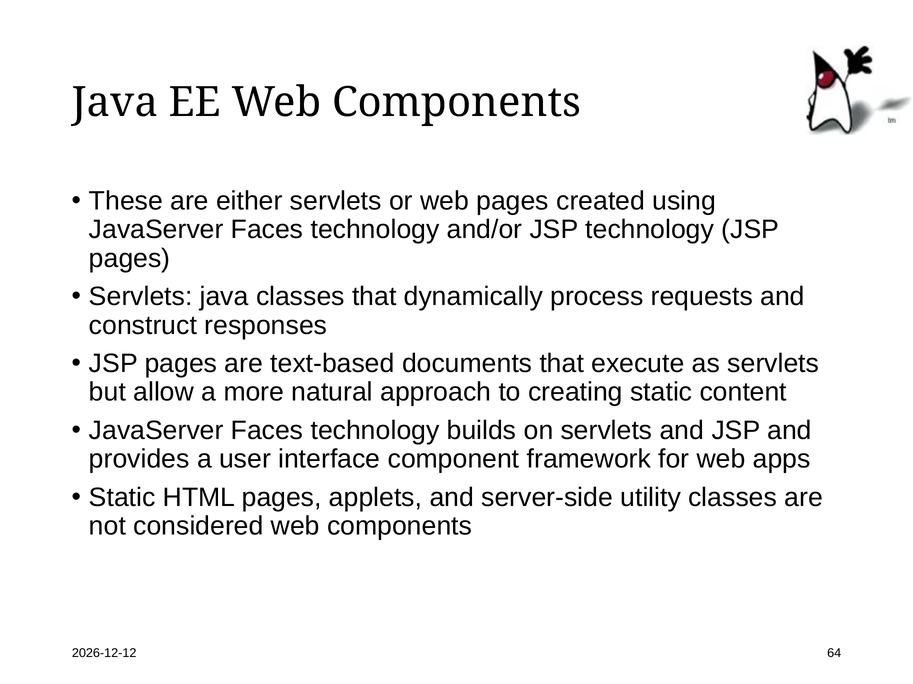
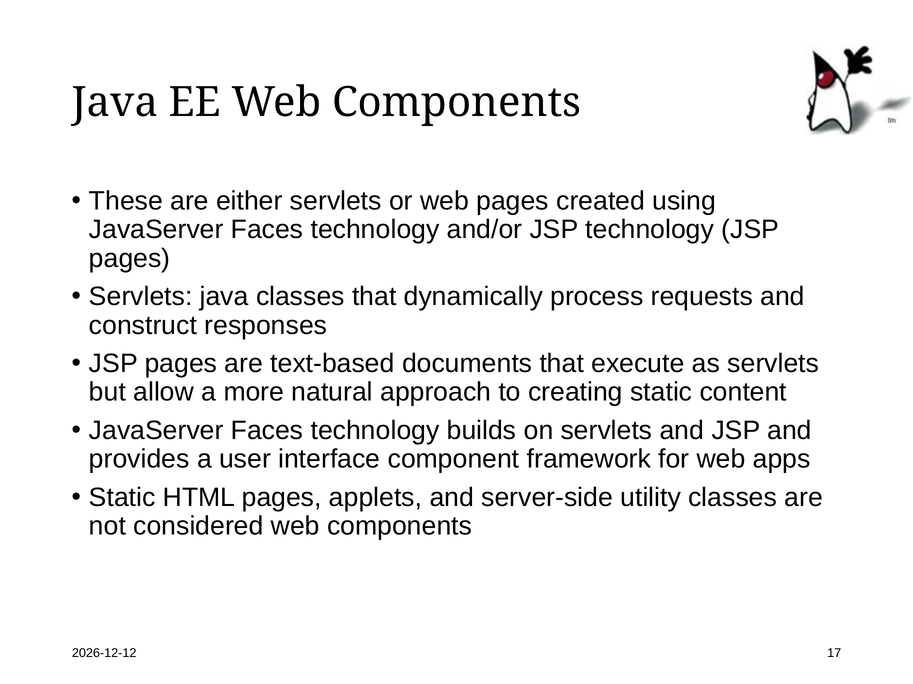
64: 64 -> 17 (834, 654)
